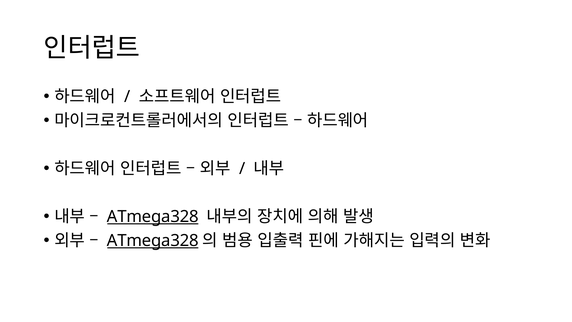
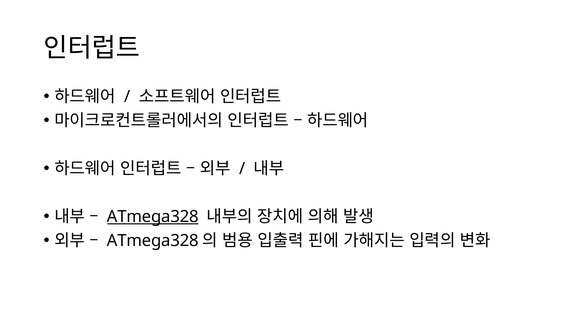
ATmega328 underline: present -> none (153, 241)
